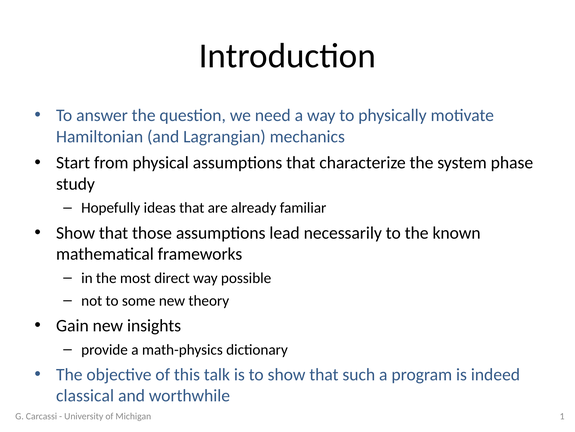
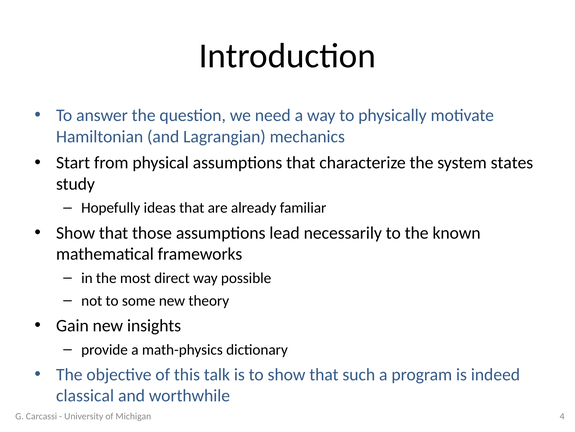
phase: phase -> states (512, 163)
1: 1 -> 4 (562, 416)
